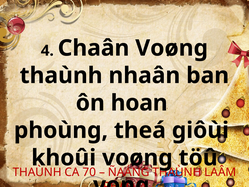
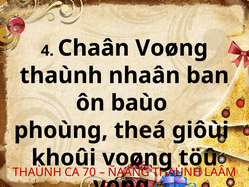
hoan: hoan -> baùo (139, 103)
